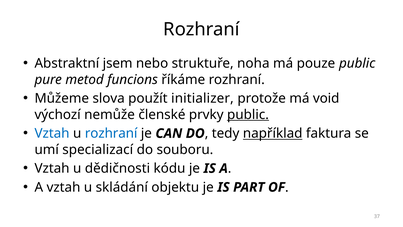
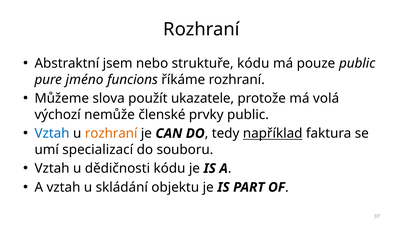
struktuře noha: noha -> kódu (253, 63)
metod: metod -> jméno (84, 80)
initializer: initializer -> ukazatele (203, 98)
void: void -> volá (326, 98)
public underline: present -> none (248, 114)
rozhraní colour: blue -> orange (111, 133)
